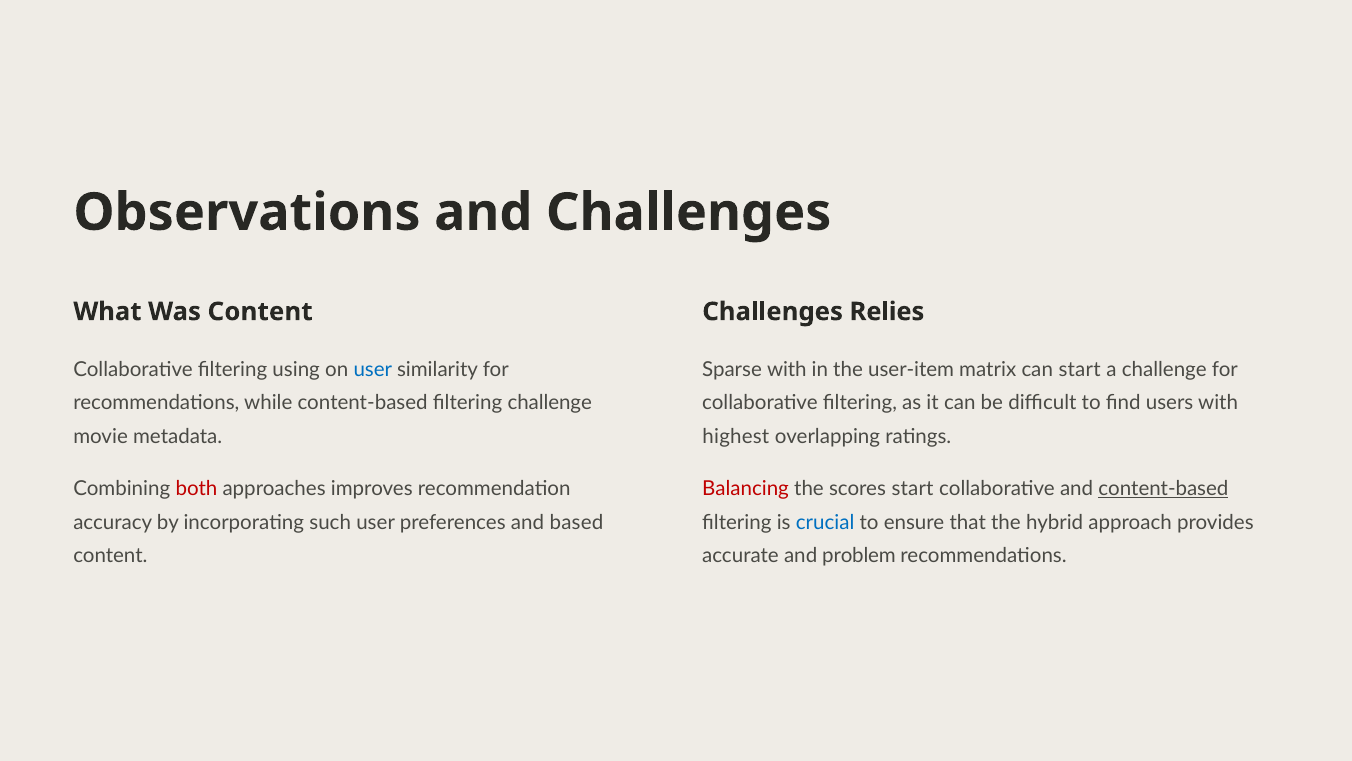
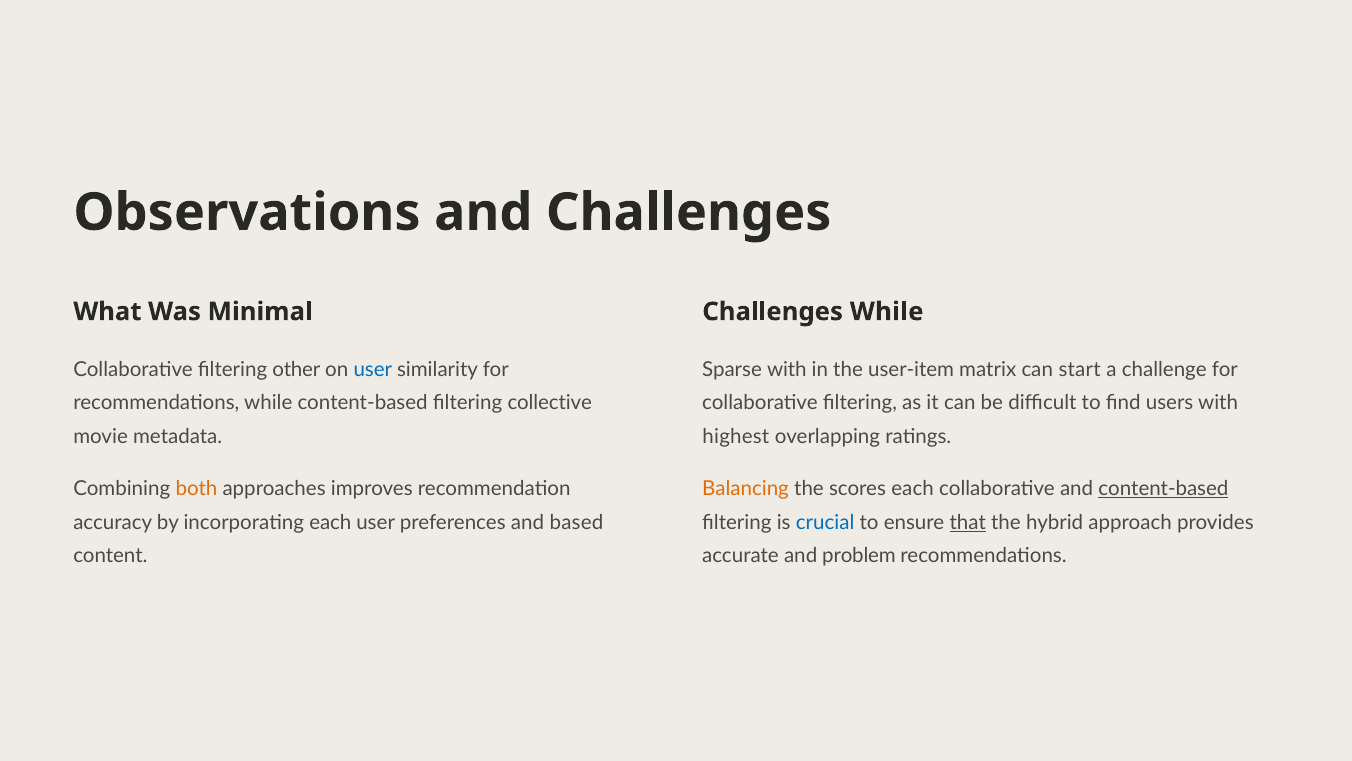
Was Content: Content -> Minimal (260, 311)
Challenges Relies: Relies -> While (887, 311)
using: using -> other (296, 369)
filtering challenge: challenge -> collective (550, 403)
both colour: red -> orange (196, 489)
Balancing colour: red -> orange (746, 489)
scores start: start -> each (913, 489)
incorporating such: such -> each (330, 522)
that underline: none -> present (968, 522)
